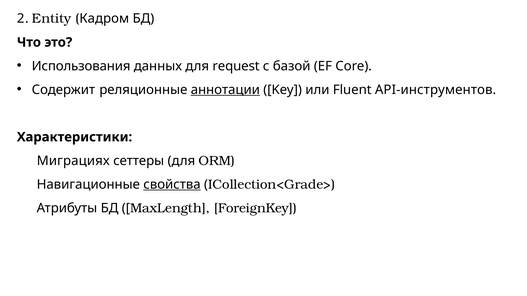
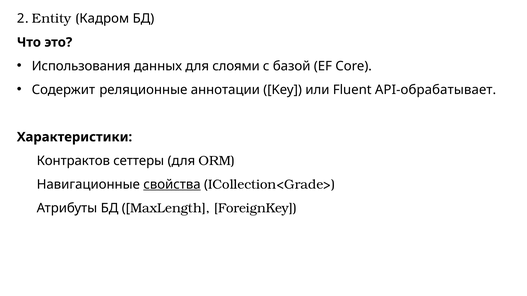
request: request -> слоями (236, 66)
аннотации underline: present -> none (225, 90)
API-инструментов: API-инструментов -> API-обрабатывает (436, 90)
Миграциях: Миграциях -> Контрактов (73, 161)
